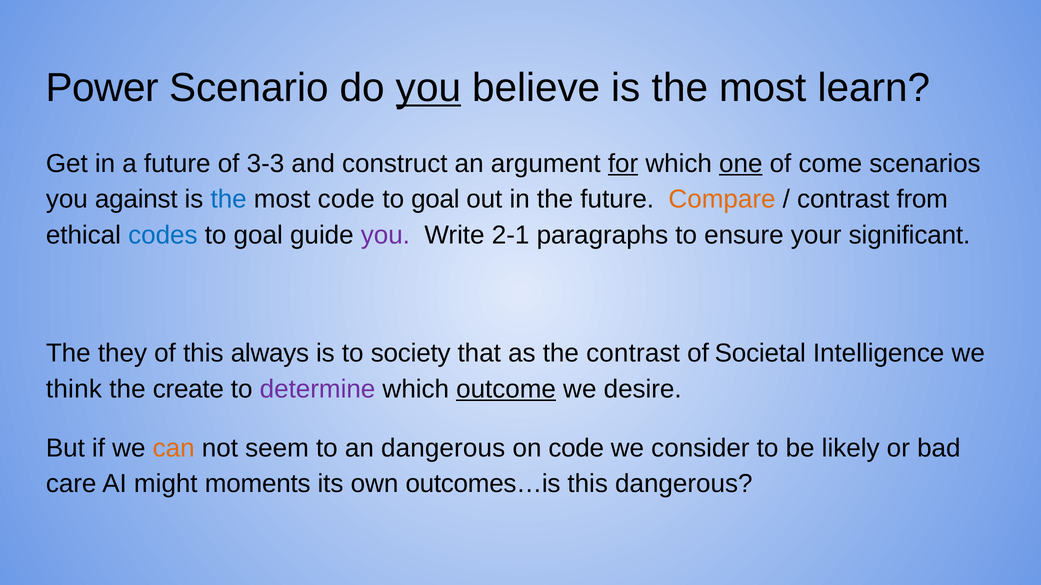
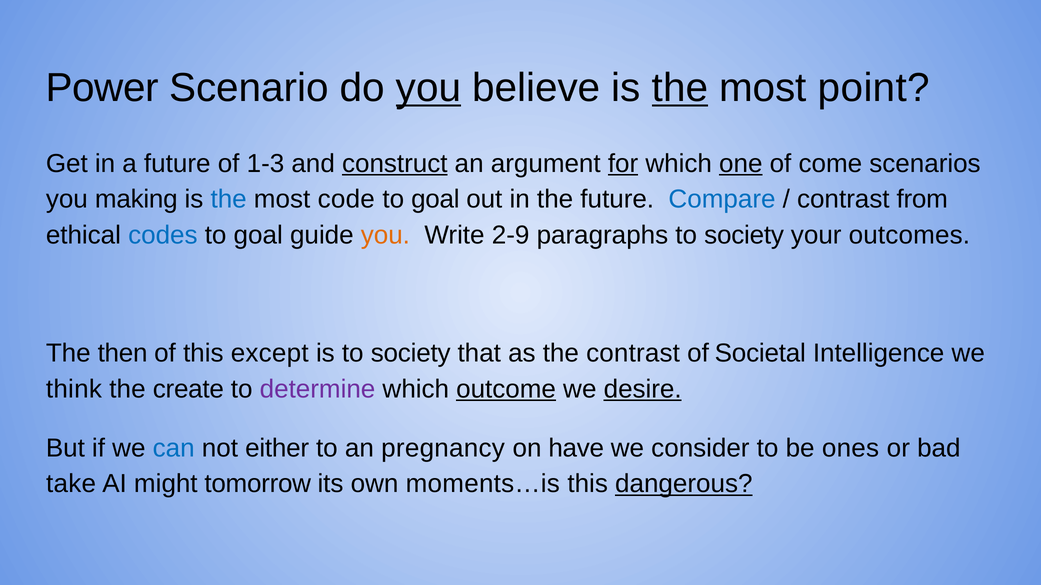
the underline: none -> present (680, 88)
learn: learn -> point (874, 88)
3-3: 3-3 -> 1-3 (265, 164)
construct underline: none -> present (395, 164)
against: against -> making (136, 200)
Compare colour: orange -> blue (722, 200)
you colour: purple -> orange (385, 236)
2-1: 2-1 -> 2-9 (511, 236)
paragraphs to ensure: ensure -> society (744, 236)
significant: significant -> outcomes (909, 236)
they: they -> then (123, 354)
always: always -> except (270, 354)
desire underline: none -> present (643, 389)
can colour: orange -> blue (174, 448)
seem: seem -> either (277, 448)
an dangerous: dangerous -> pregnancy (443, 448)
on code: code -> have (576, 448)
likely: likely -> ones (851, 448)
care: care -> take (71, 484)
moments: moments -> tomorrow (258, 484)
outcomes…is: outcomes…is -> moments…is (483, 484)
dangerous underline: none -> present (684, 484)
